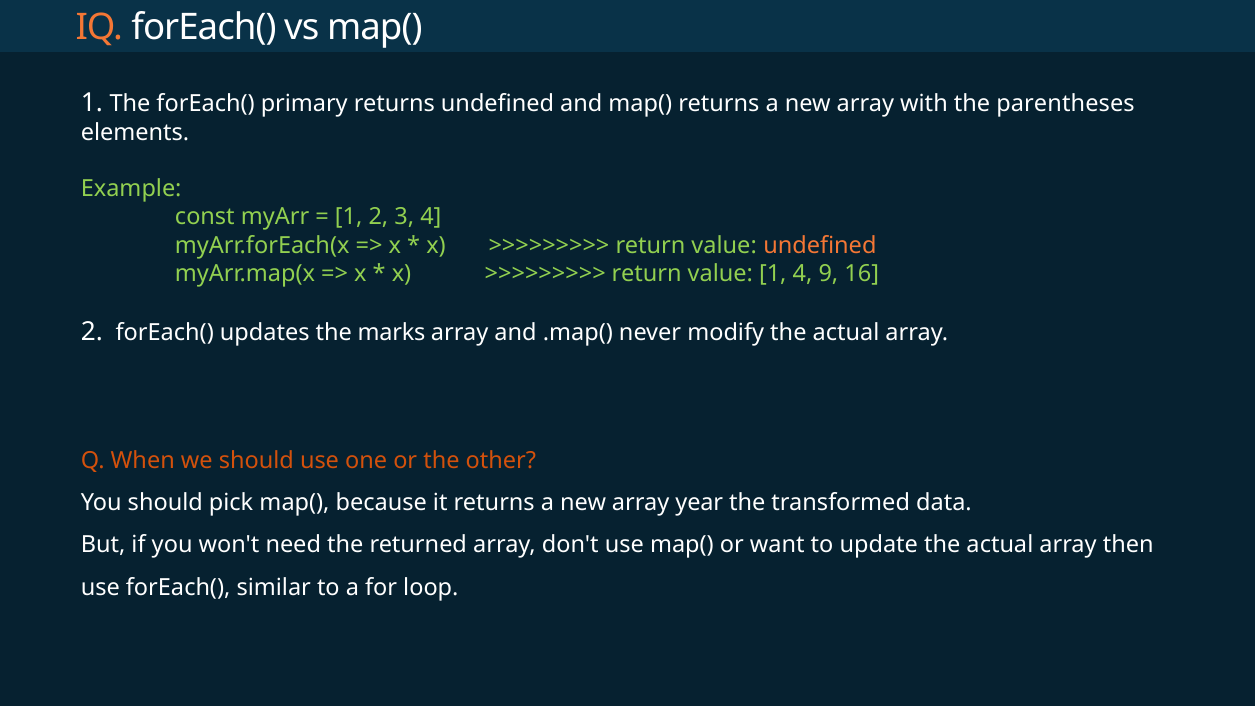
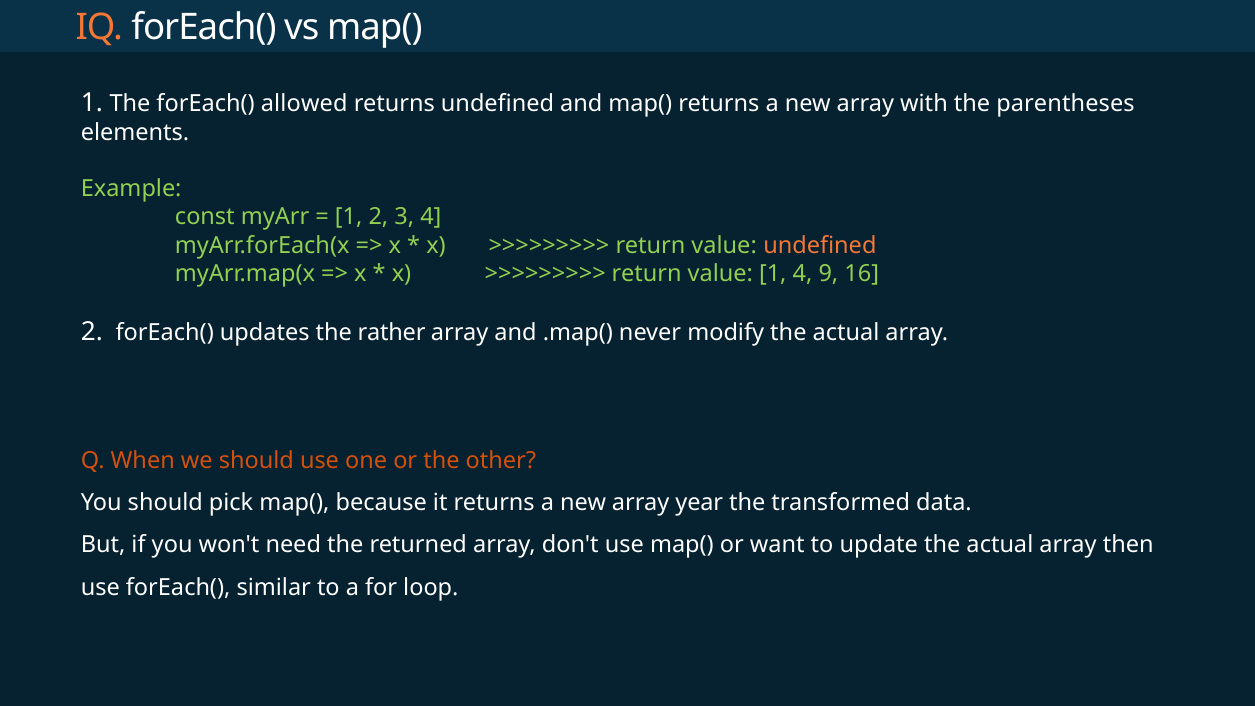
primary: primary -> allowed (304, 104)
marks: marks -> rather (392, 333)
